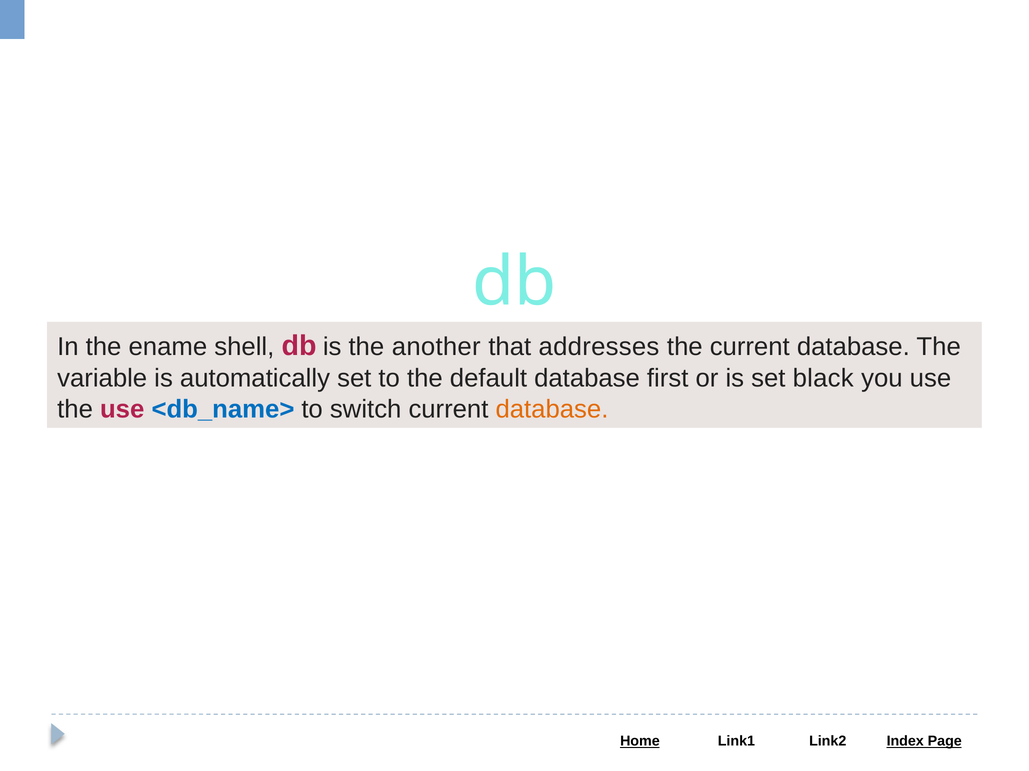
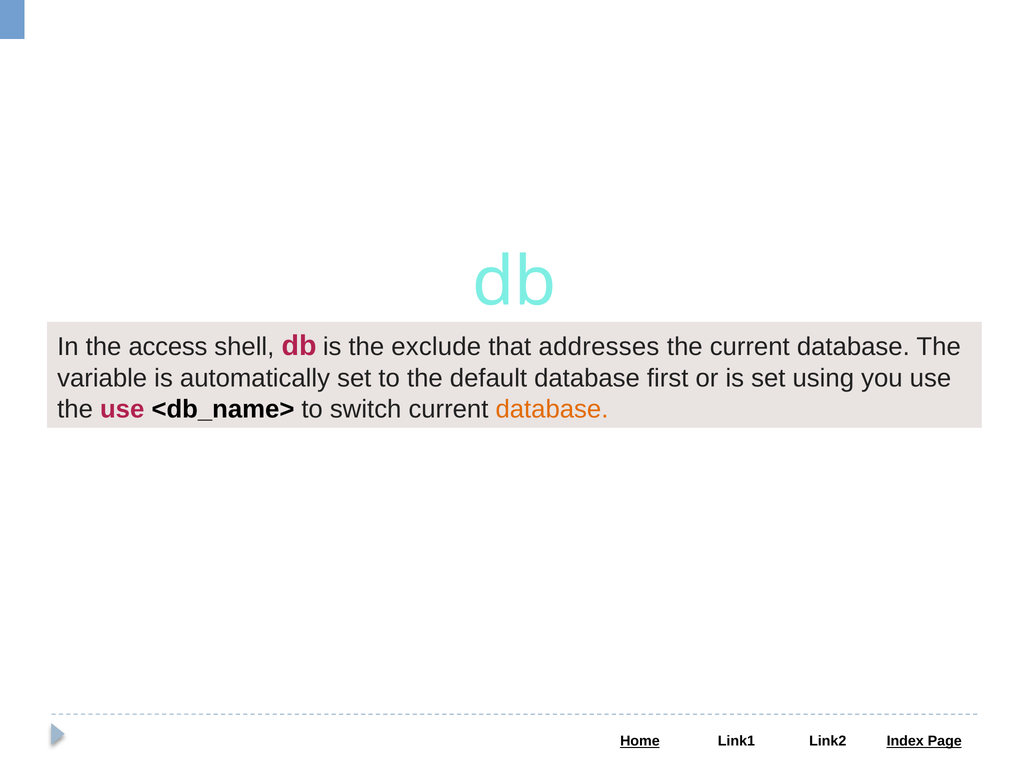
ename: ename -> access (168, 347)
another: another -> exclude (436, 347)
black: black -> using (823, 379)
<db_name> colour: blue -> black (223, 410)
